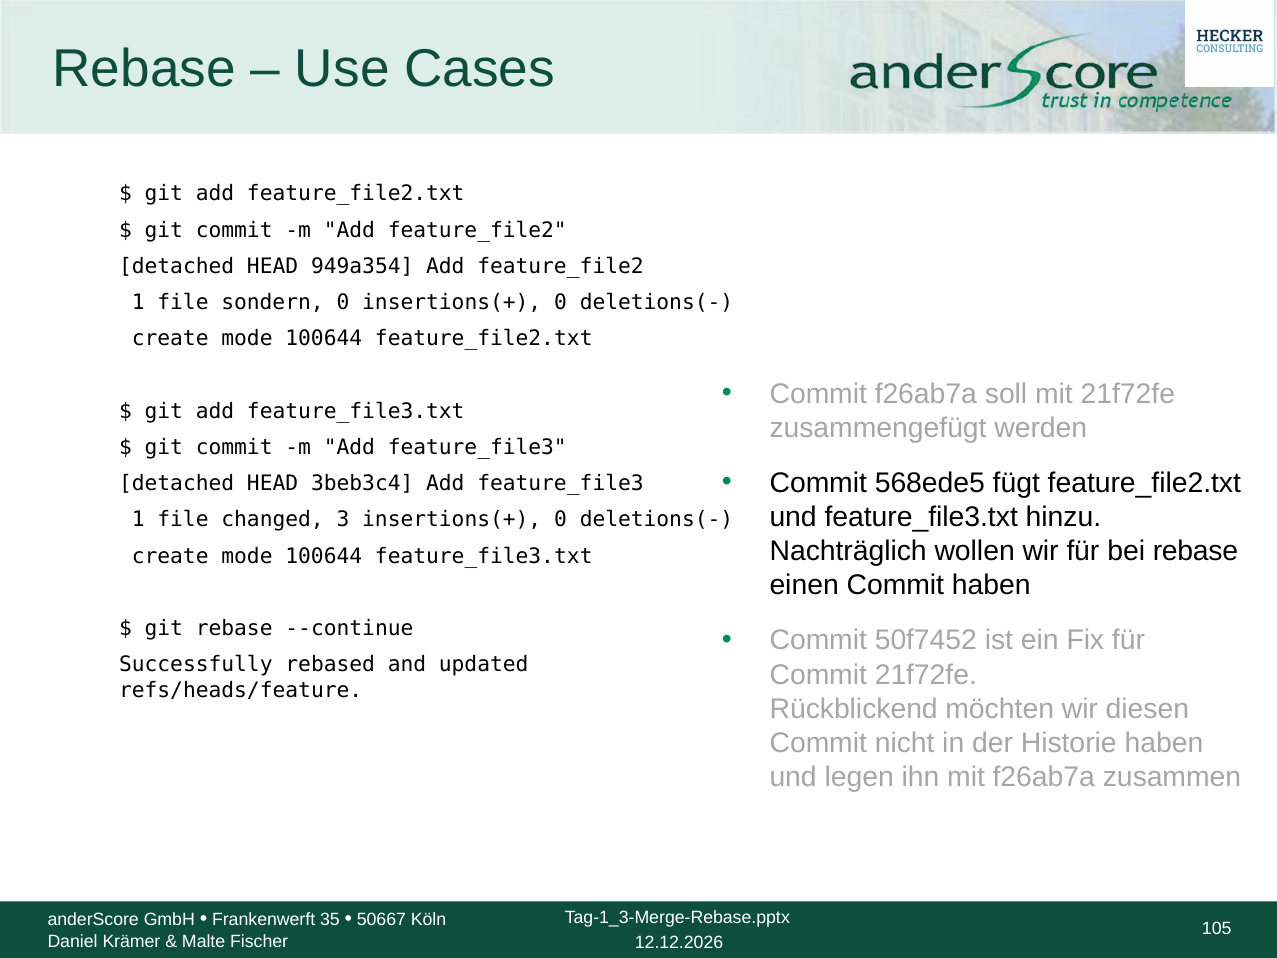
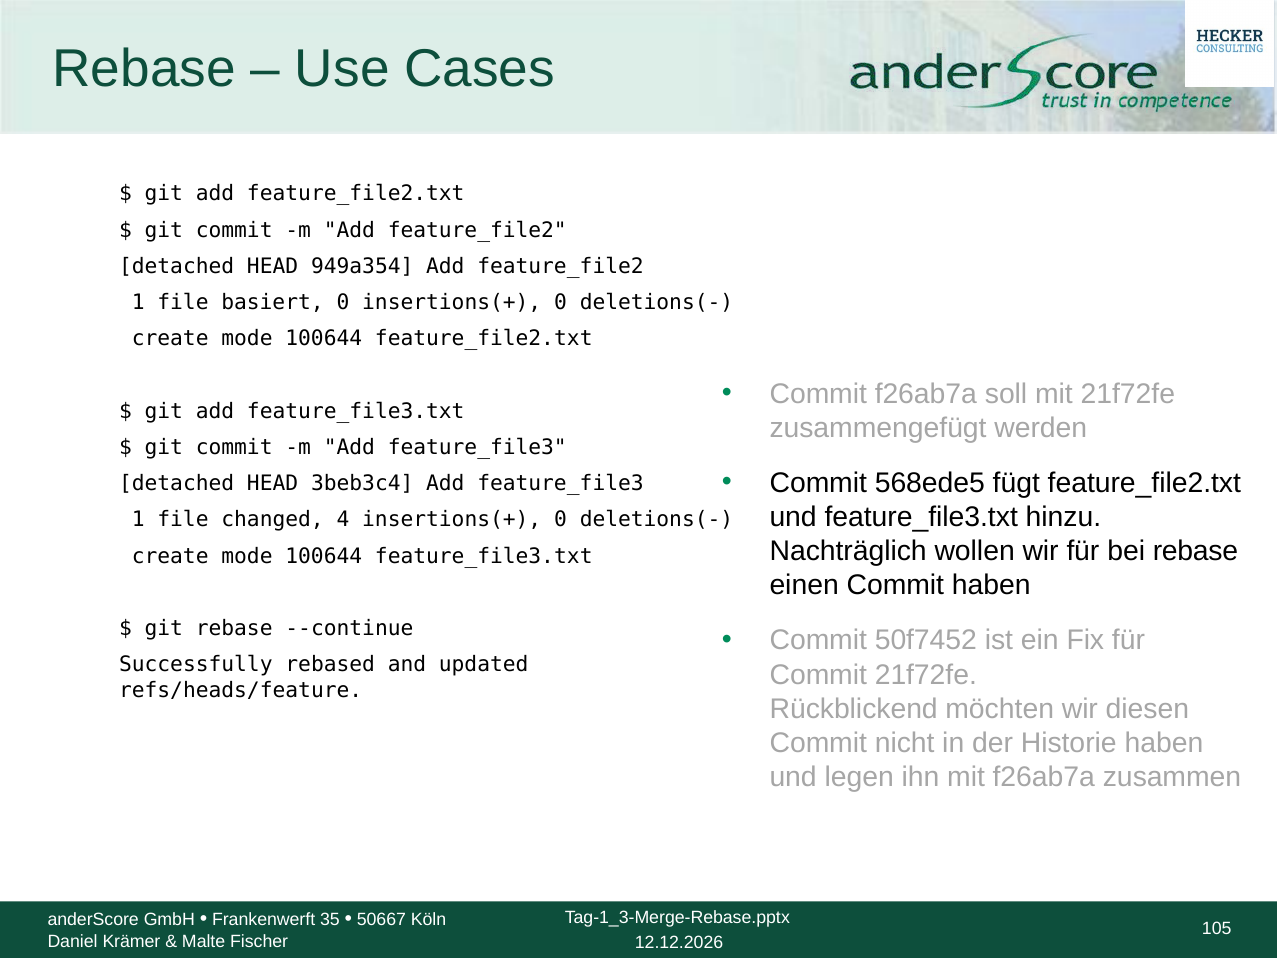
sondern: sondern -> basiert (272, 302)
3: 3 -> 4 (343, 520)
